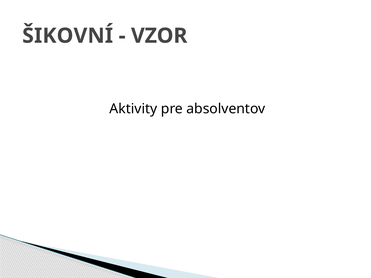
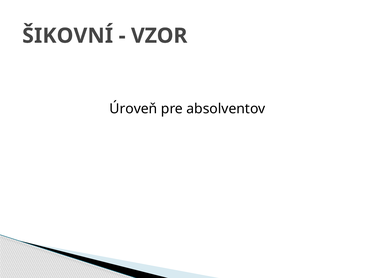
Aktivity: Aktivity -> Úroveň (133, 109)
